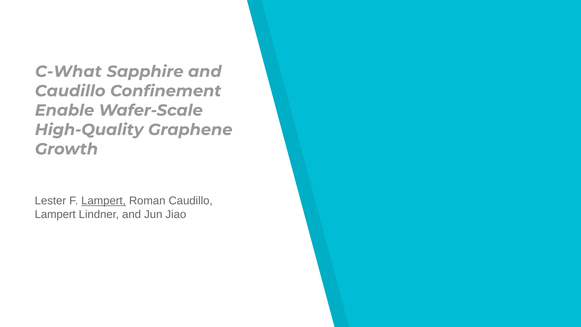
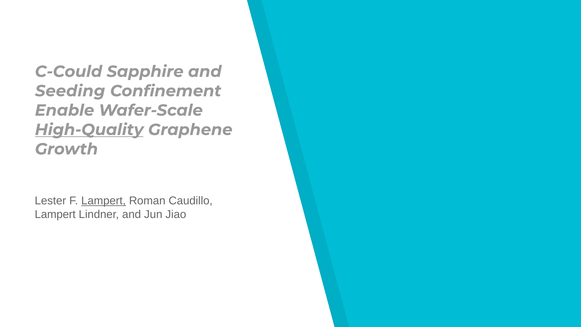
C‐What: C‐What -> C‐Could (69, 72)
Caudillo: Caudillo -> Seeding (70, 91)
High-Quality underline: none -> present (89, 130)
